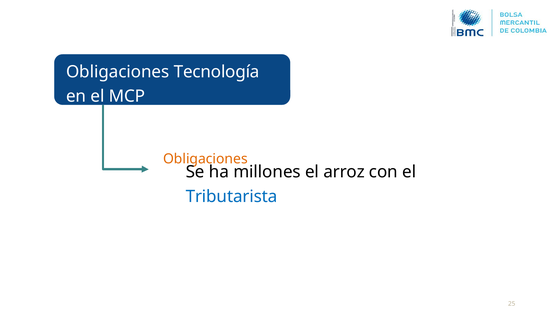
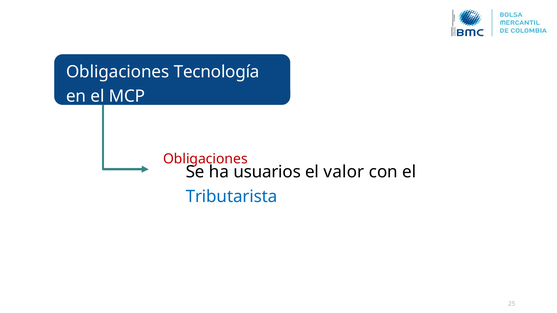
Obligaciones colour: orange -> red (205, 159)
millones: millones -> usuarios (267, 172)
arroz: arroz -> valor (344, 172)
